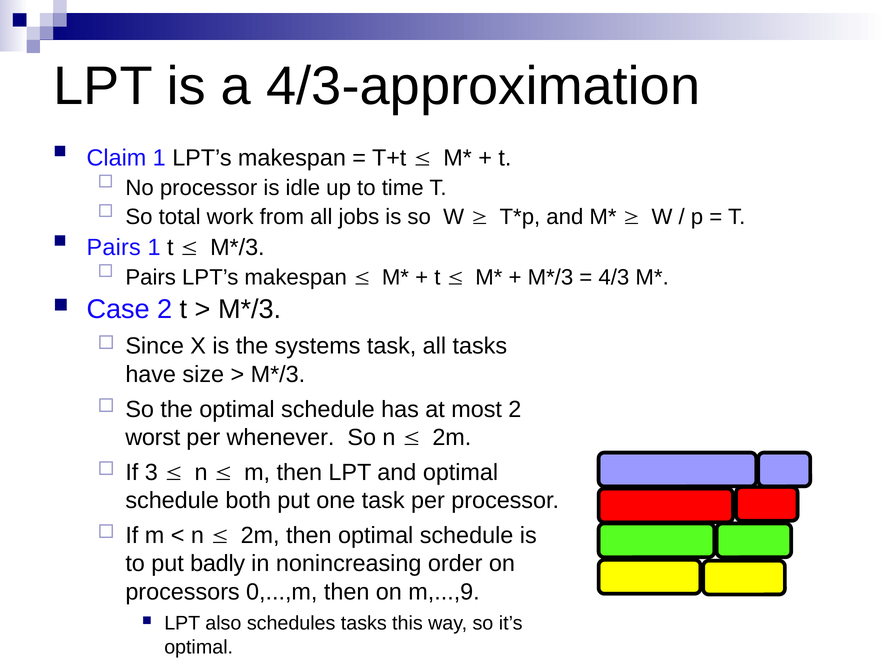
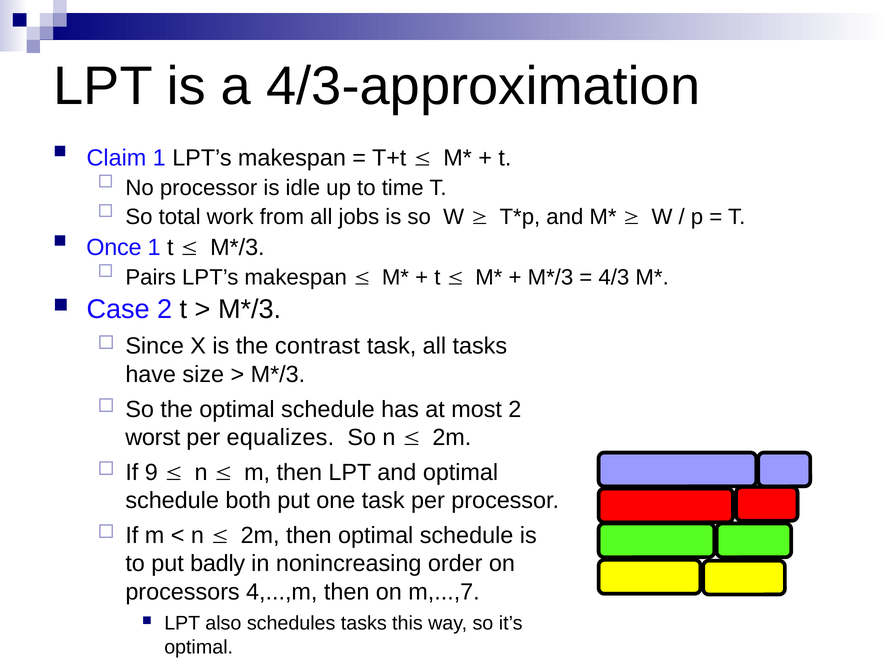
Pairs: Pairs -> Once (114, 248)
systems: systems -> contrast (317, 346)
whenever: whenever -> equalizes (280, 437)
3: 3 -> 9 (151, 472)
0,...,m: 0,...,m -> 4,...,m (282, 592)
m,...,9: m,...,9 -> m,...,7 (444, 592)
